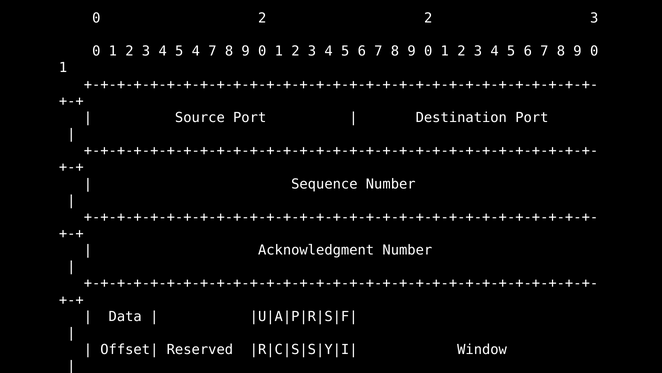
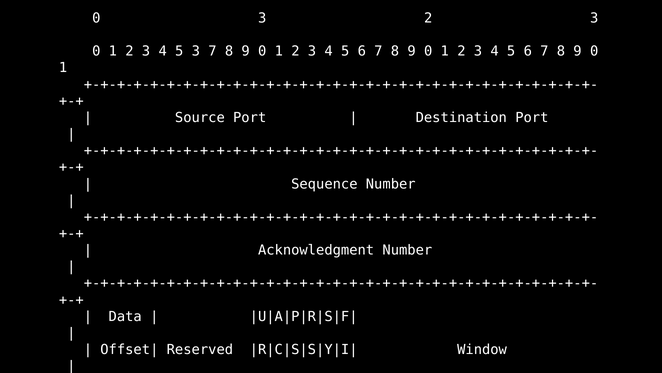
0 2: 2 -> 3 (262, 18)
5 4: 4 -> 3 (196, 51)
